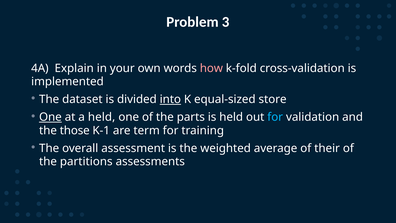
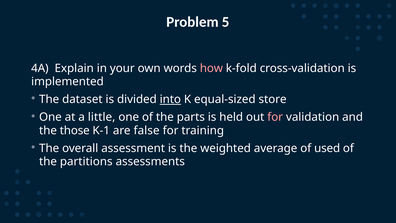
3: 3 -> 5 (226, 22)
One underline: present -> none (50, 117)
a held: held -> little (102, 117)
for colour: light blue -> pink (275, 117)
term: term -> false (147, 130)
their: their -> used (327, 148)
